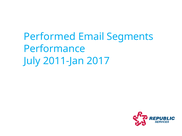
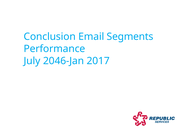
Performed: Performed -> Conclusion (50, 37)
2011-Jan: 2011-Jan -> 2046-Jan (64, 61)
